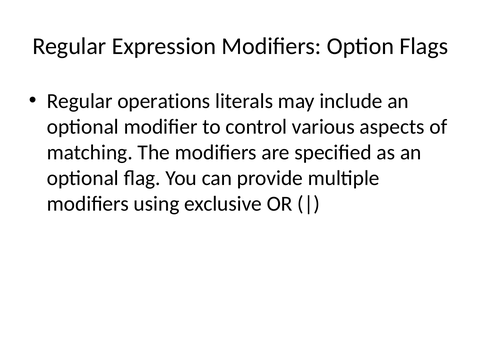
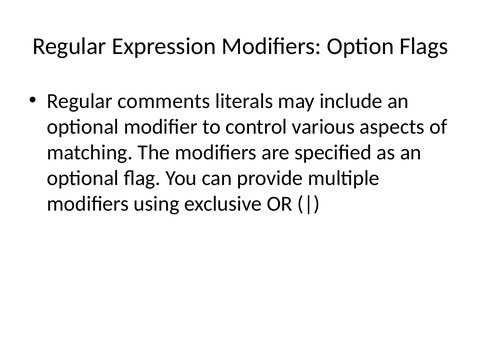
operations: operations -> comments (164, 101)
